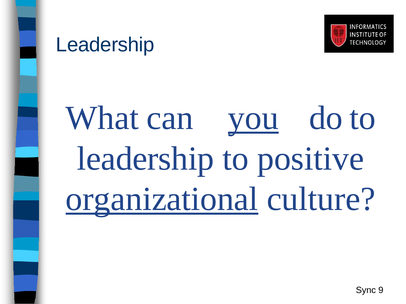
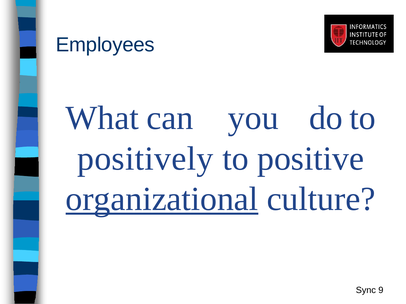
Leadership: Leadership -> Employees (105, 45)
you underline: present -> none (253, 118)
leadership: leadership -> positively (145, 159)
